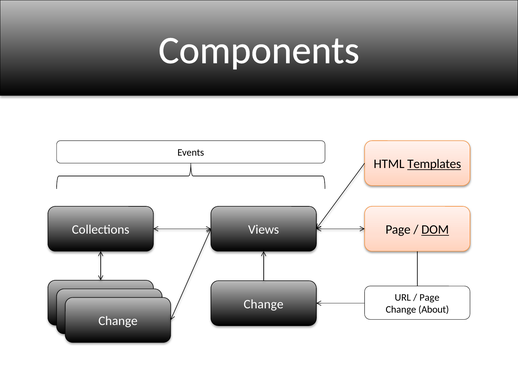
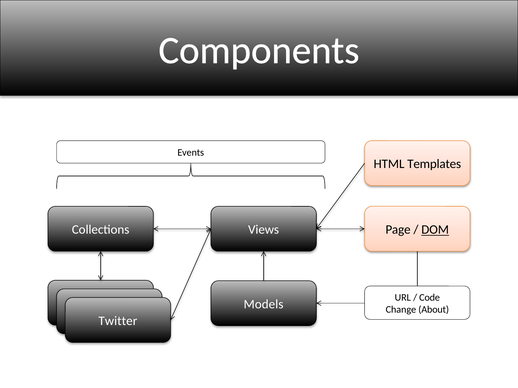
Templates underline: present -> none (434, 164)
Page: Page -> Code (430, 298)
Change: Change -> Models (264, 304)
Change: Change -> Twitter (118, 321)
